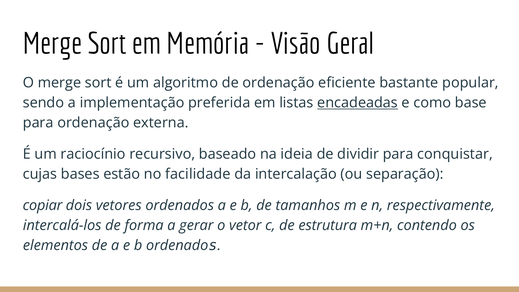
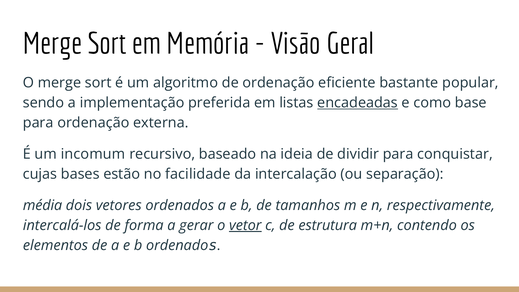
raciocínio: raciocínio -> incomum (93, 154)
copiar: copiar -> média (43, 205)
vetor underline: none -> present (245, 225)
